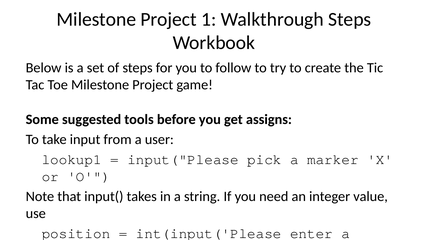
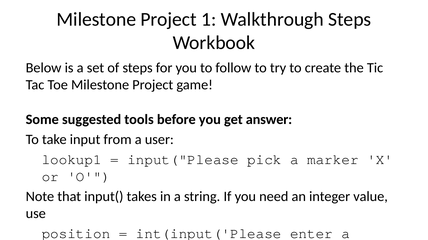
get assigns: assigns -> answer (269, 120)
